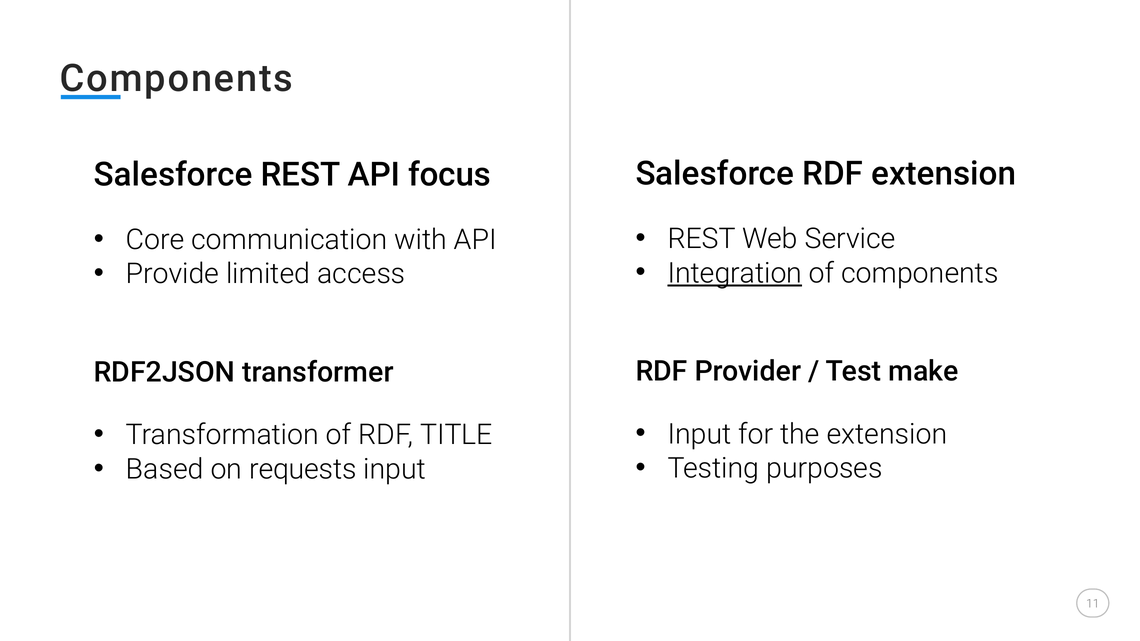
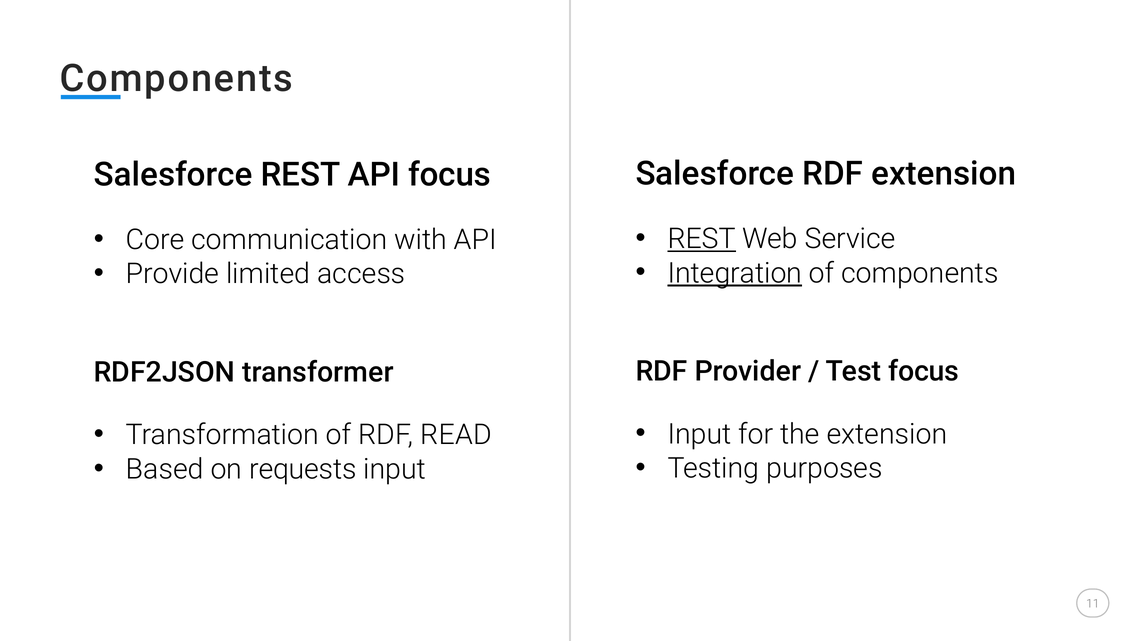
REST underline: none -> present (702, 239)
Test make: make -> focus (924, 372)
TITLE: TITLE -> READ (456, 435)
